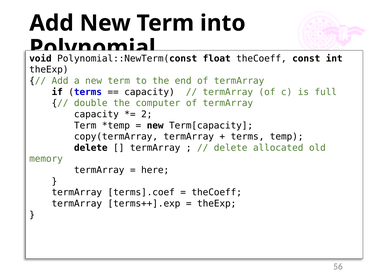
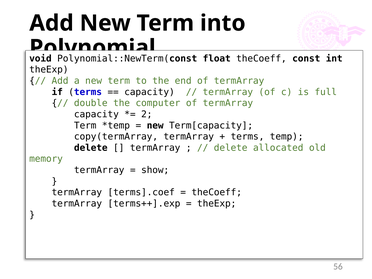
here: here -> show (155, 170)
